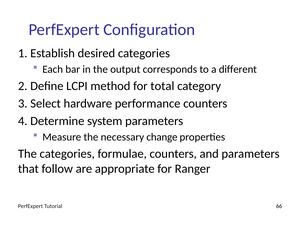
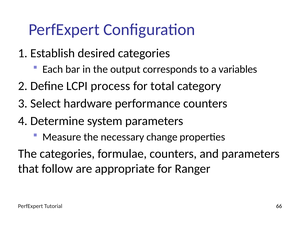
different: different -> variables (238, 69)
method: method -> process (110, 86)
